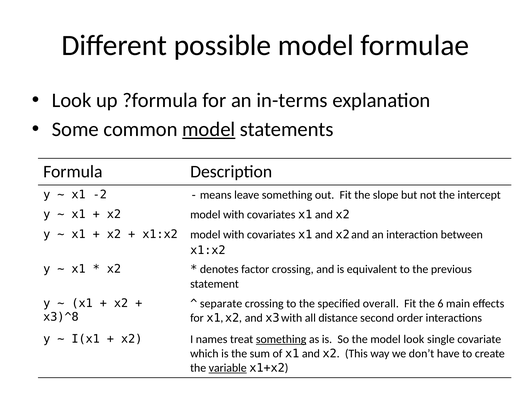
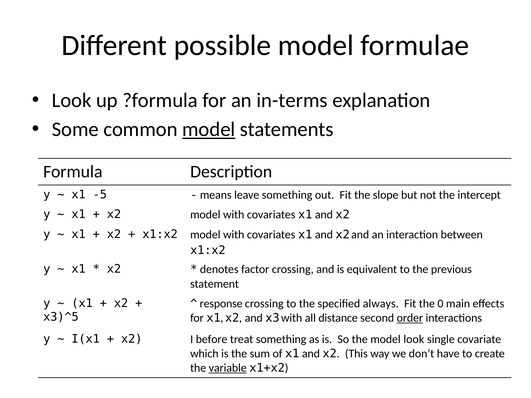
-2: -2 -> -5 (100, 195)
separate: separate -> response (221, 304)
overall: overall -> always (381, 304)
6: 6 -> 0 (440, 304)
x3)^8: x3)^8 -> x3)^5 (61, 317)
order underline: none -> present (410, 318)
names: names -> before (212, 339)
something underline: present -> none (281, 339)
